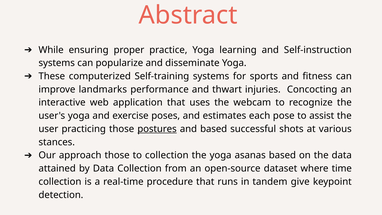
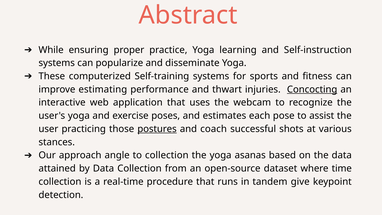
landmarks: landmarks -> estimating (103, 89)
Concocting underline: none -> present (312, 89)
and based: based -> coach (214, 129)
approach those: those -> angle (117, 155)
